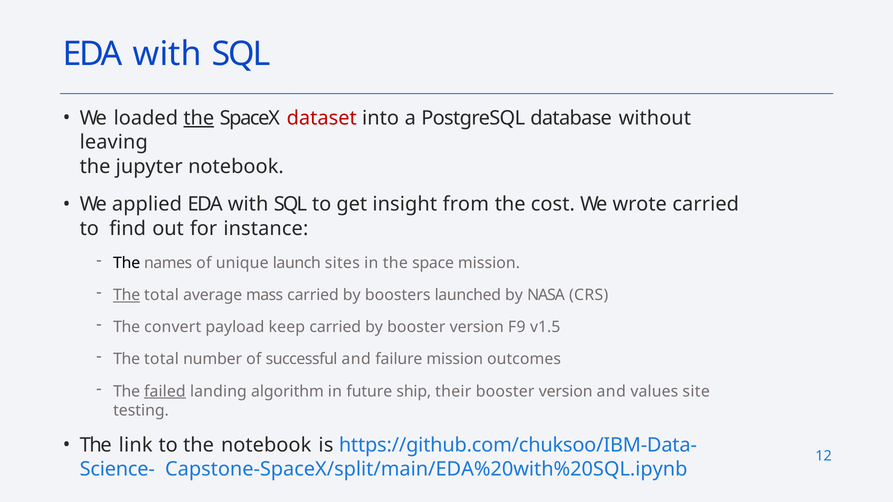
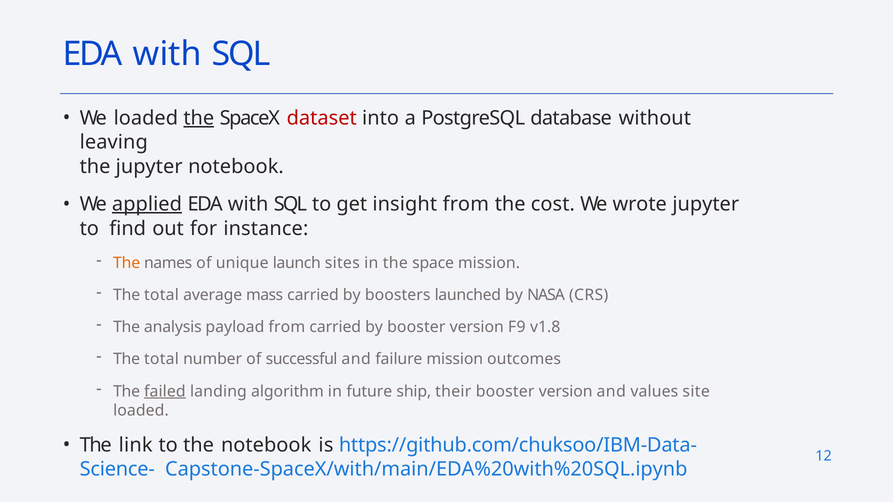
applied underline: none -> present (147, 204)
wrote carried: carried -> jupyter (706, 204)
The colour: black -> orange (127, 263)
The underline: present -> none (127, 295)
convert: convert -> analysis (173, 327)
payload keep: keep -> from (287, 327)
v1.5: v1.5 -> v1.8 (545, 327)
testing: testing -> loaded (141, 411)
Capstone-SpaceX/split/main/EDA%20with%20SQL.ipynb: Capstone-SpaceX/split/main/EDA%20with%20SQL.ipynb -> Capstone-SpaceX/with/main/EDA%20with%20SQL.ipynb (426, 470)
